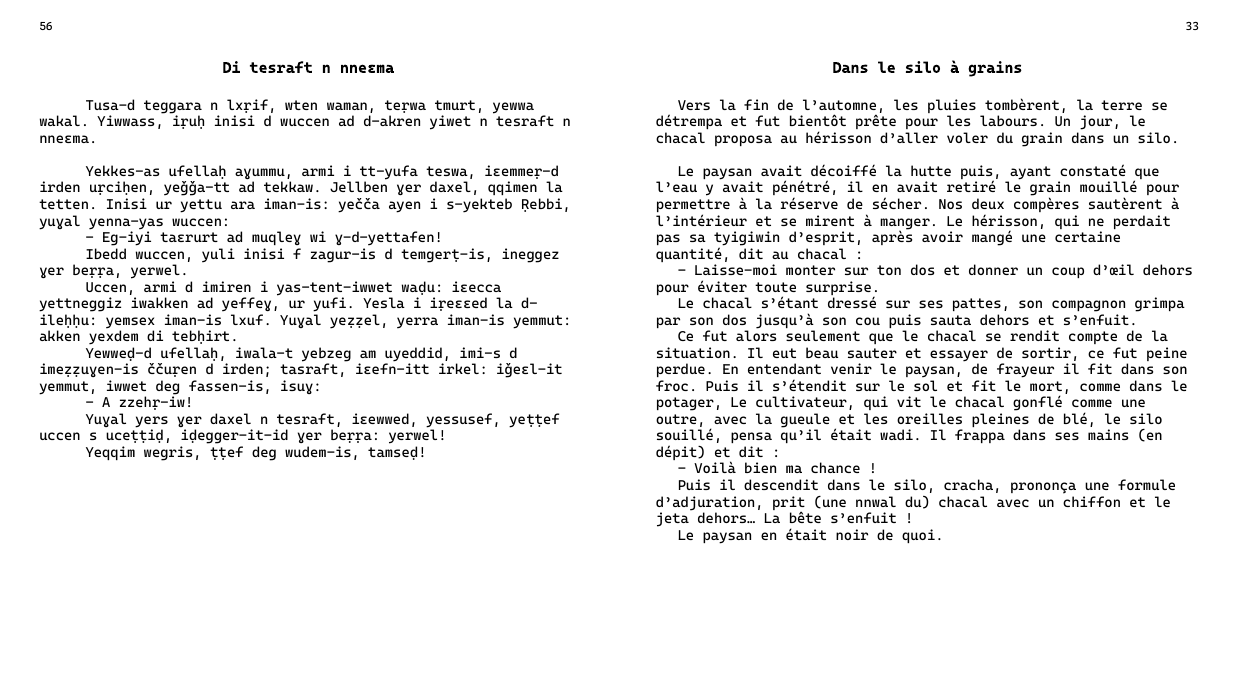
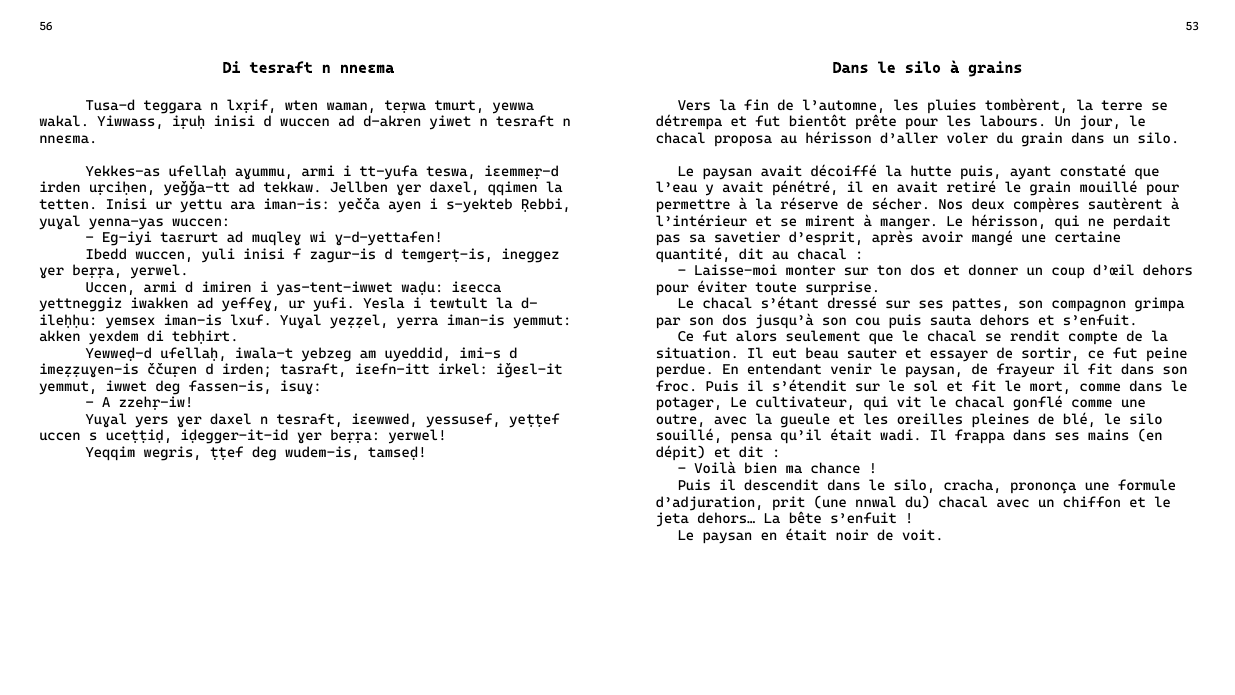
33: 33 -> 53 (1192, 27)
tyigiwin: tyigiwin -> savetier (747, 238)
iṛeɛɛed: iṛeɛɛed -> tewtult (459, 304)
quoi: quoi -> voit (923, 535)
